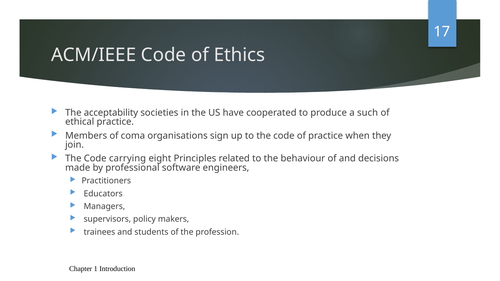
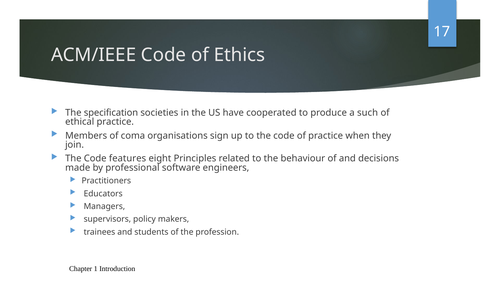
acceptability: acceptability -> specification (111, 113)
carrying: carrying -> features (128, 159)
